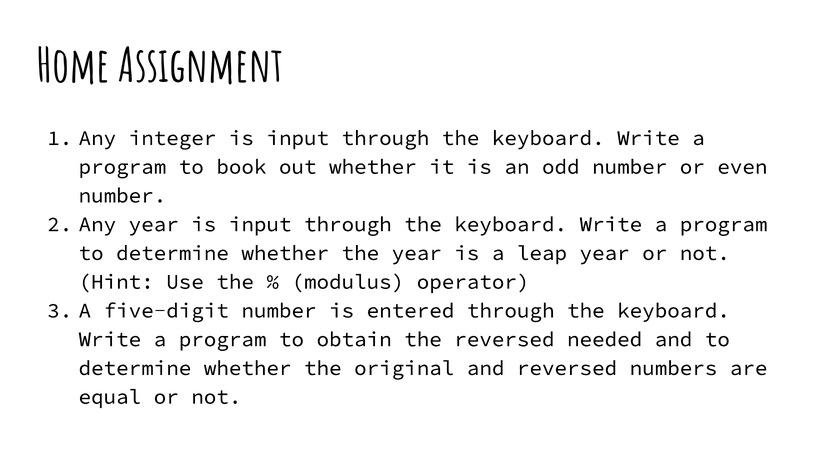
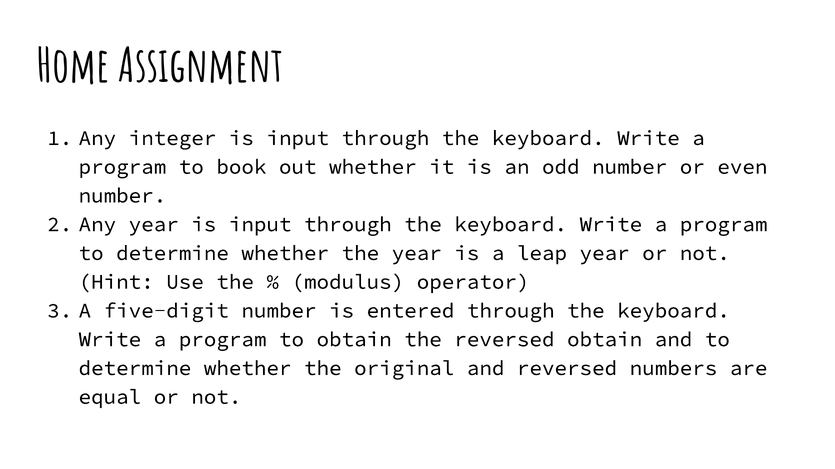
reversed needed: needed -> obtain (605, 340)
